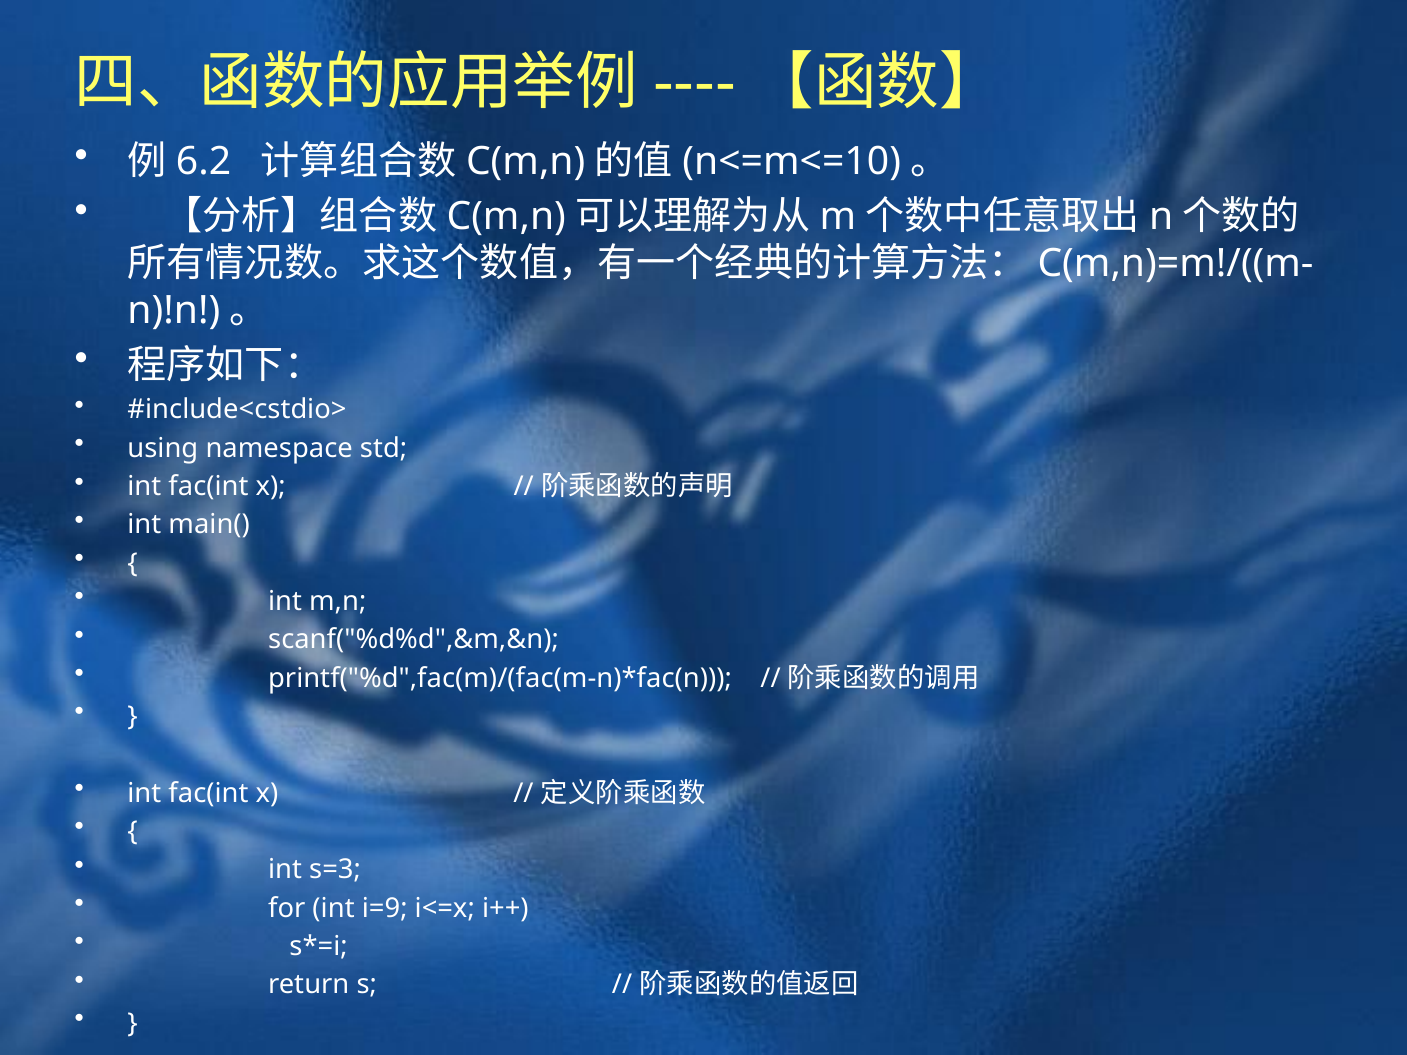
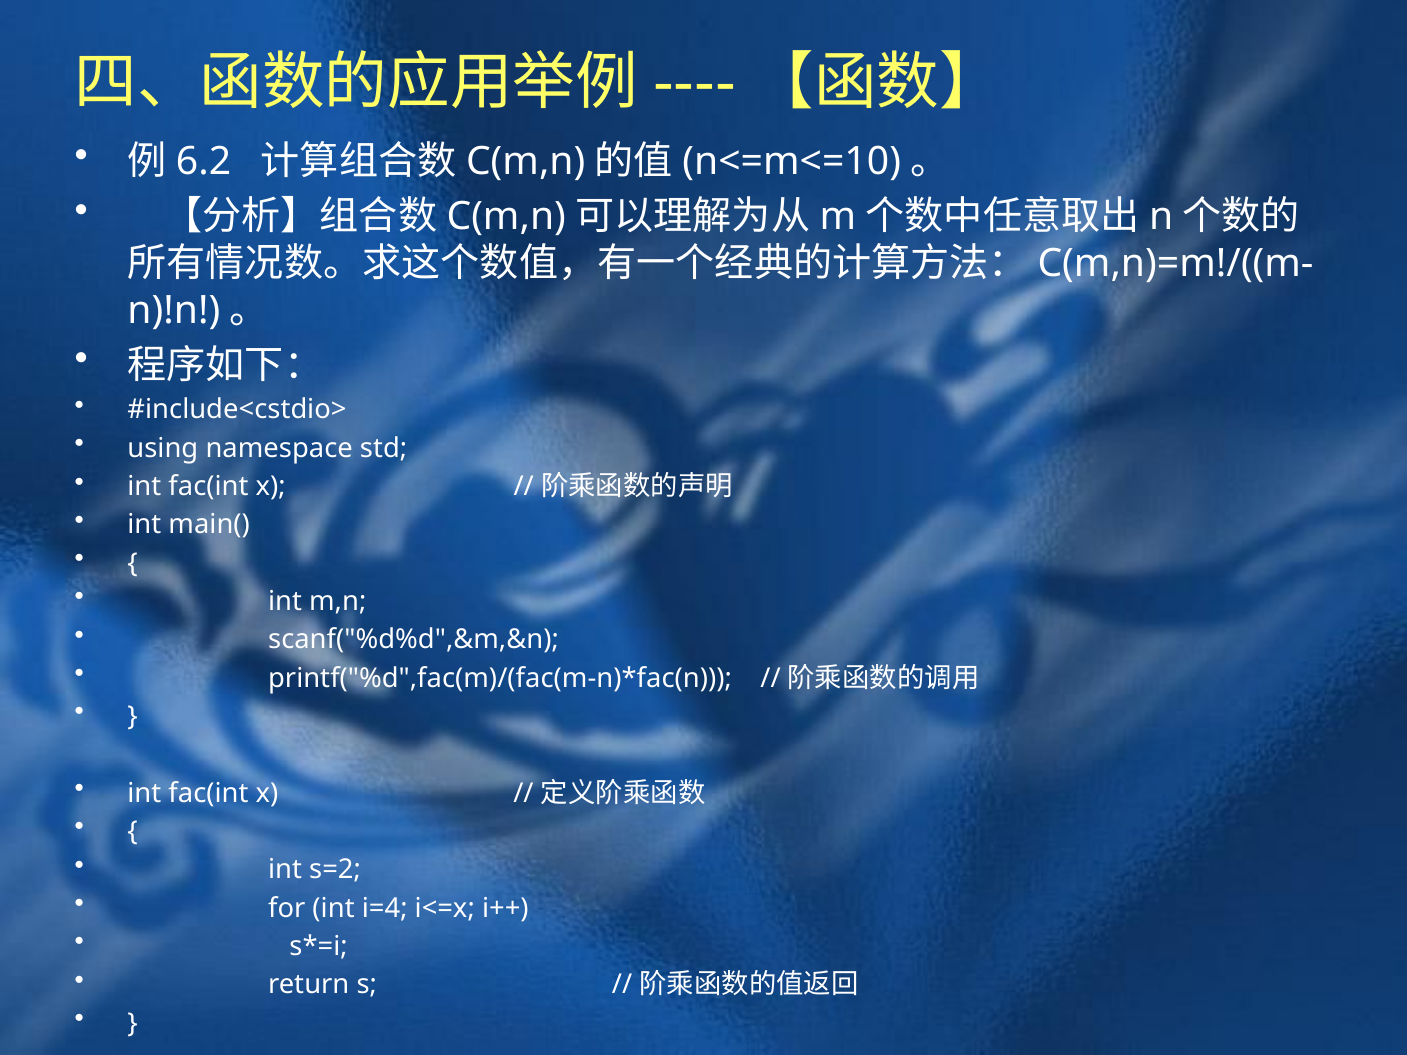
s=3: s=3 -> s=2 (335, 870)
i=9: i=9 -> i=4 (385, 908)
